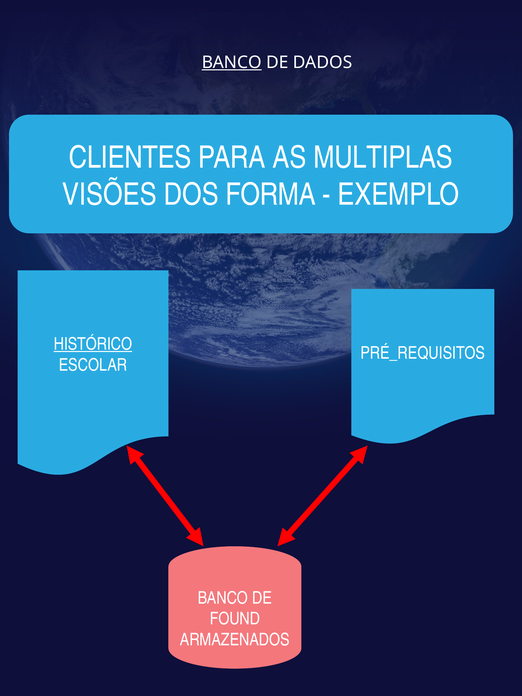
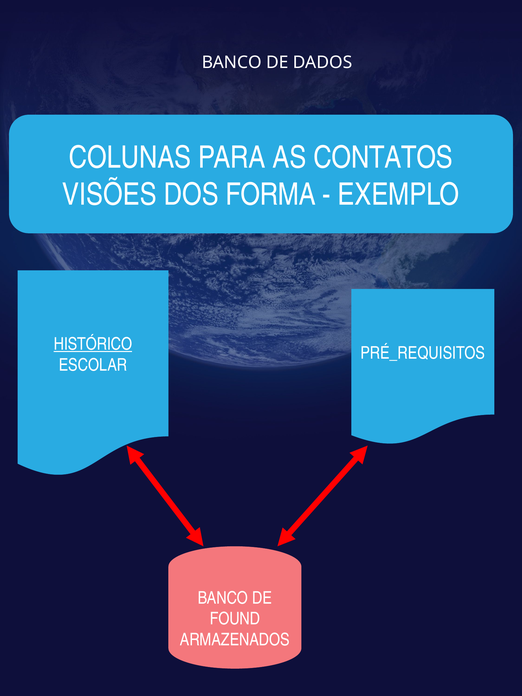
BANCO underline: present -> none (232, 62)
CLIENTES: CLIENTES -> COLUNAS (130, 158)
MULTIPLAS: MULTIPLAS -> CONTATOS (383, 158)
